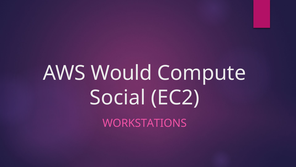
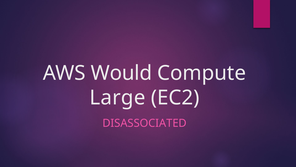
Social: Social -> Large (118, 97)
WORKSTATIONS: WORKSTATIONS -> DISASSOCIATED (145, 123)
